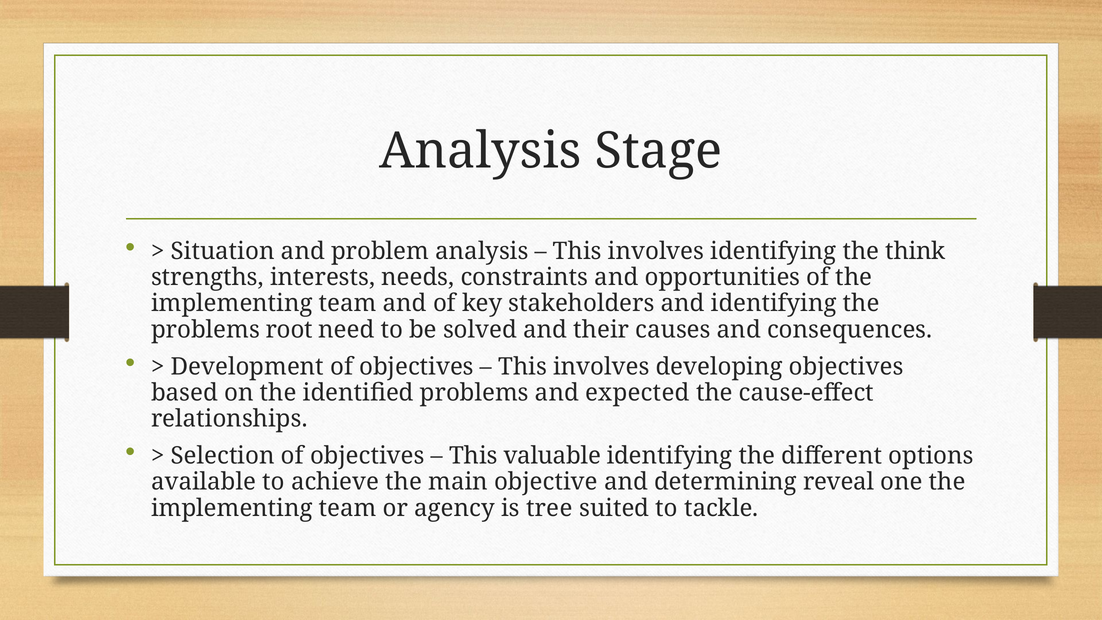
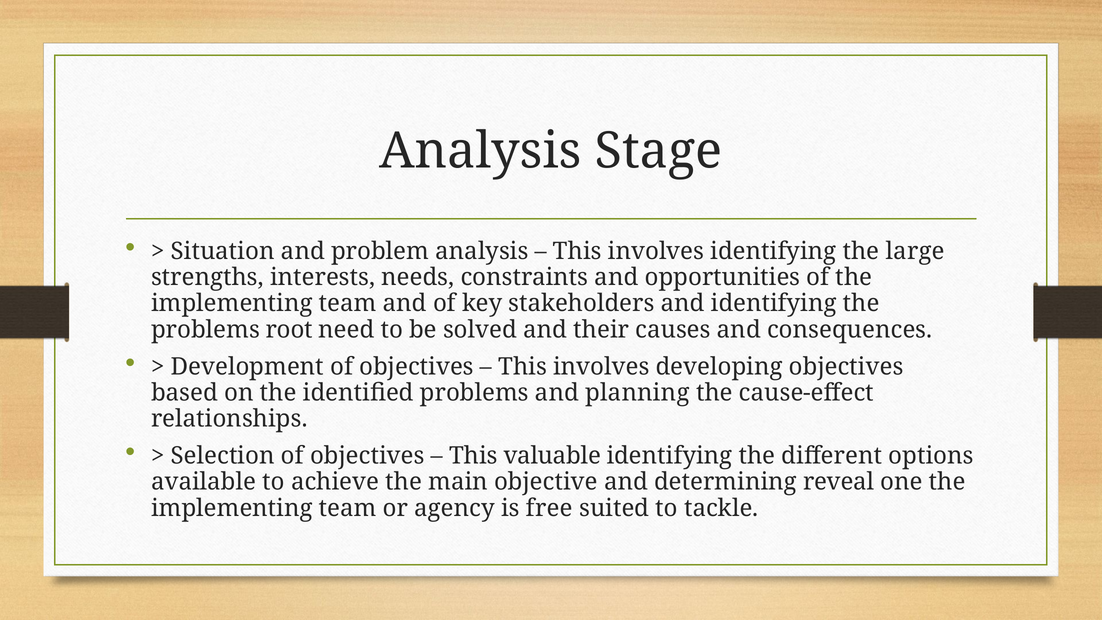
think: think -> large (915, 251)
expected: expected -> planning (637, 393)
tree: tree -> free (549, 508)
